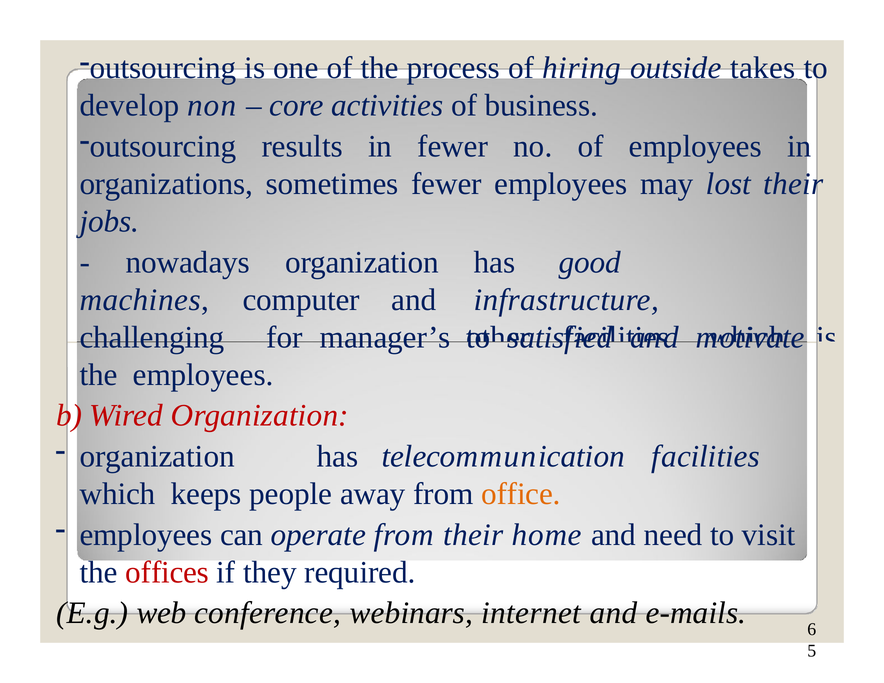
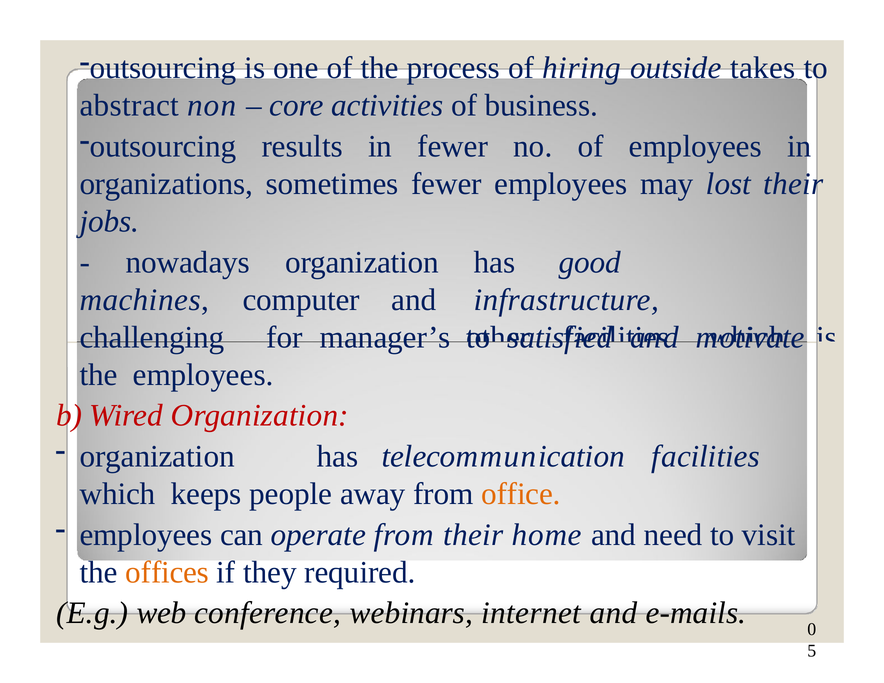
develop: develop -> abstract (129, 106)
offices colour: red -> orange (167, 572)
6: 6 -> 0 (812, 629)
